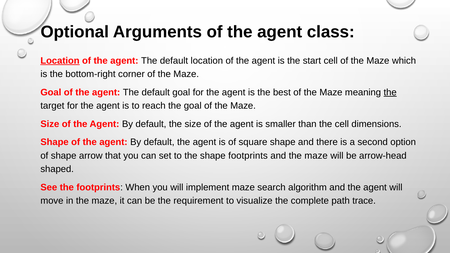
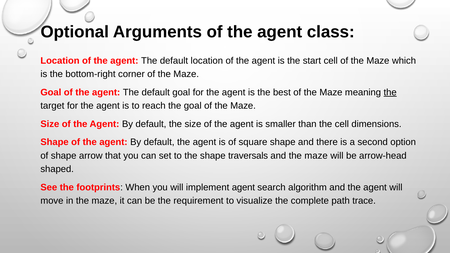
Location underline: present -> none (60, 61)
shape footprints: footprints -> traversals (248, 156)
implement maze: maze -> agent (243, 187)
